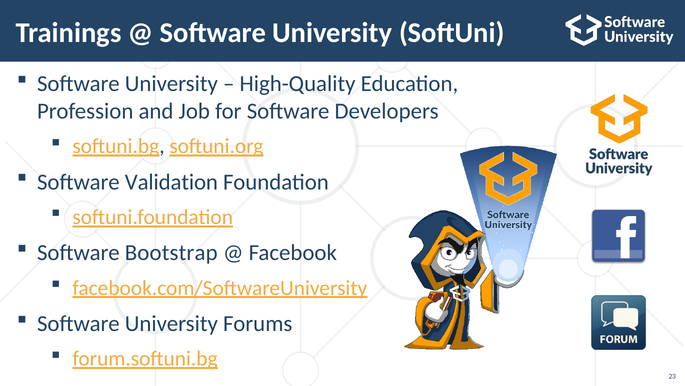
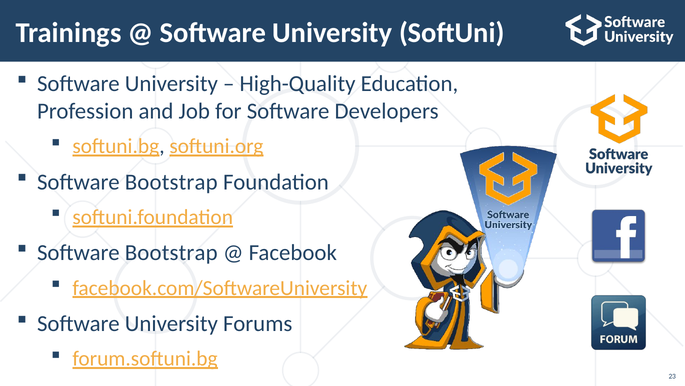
Validation: Validation -> Bootstrap (171, 182)
